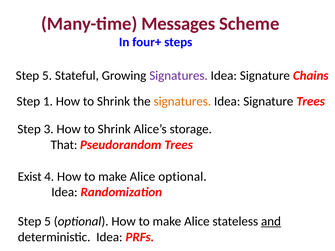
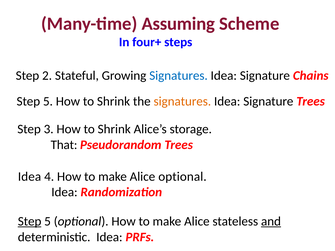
Messages: Messages -> Assuming (178, 24)
5: 5 -> 2 (47, 76)
Signatures colour: purple -> blue (179, 76)
1: 1 -> 5 (48, 101)
Exist: Exist -> Idea (30, 177)
Step underline: none -> present (30, 222)
